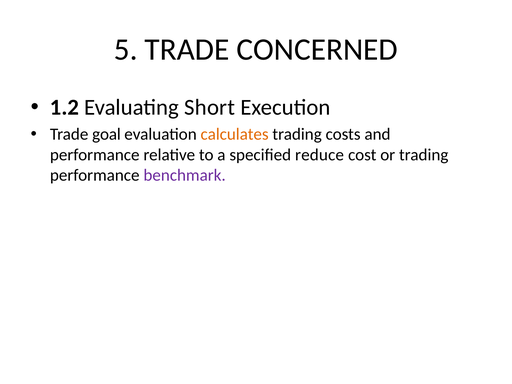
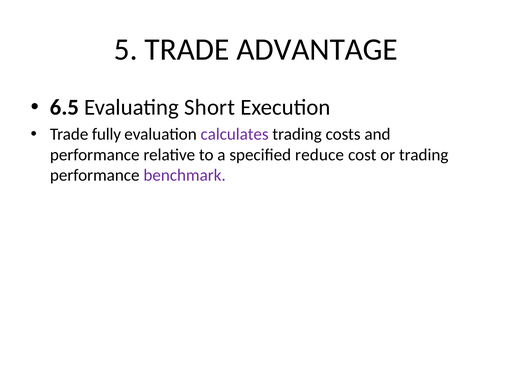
CONCERNED: CONCERNED -> ADVANTAGE (317, 50)
1.2: 1.2 -> 6.5 (64, 107)
goal: goal -> fully (106, 134)
calculates colour: orange -> purple (235, 134)
